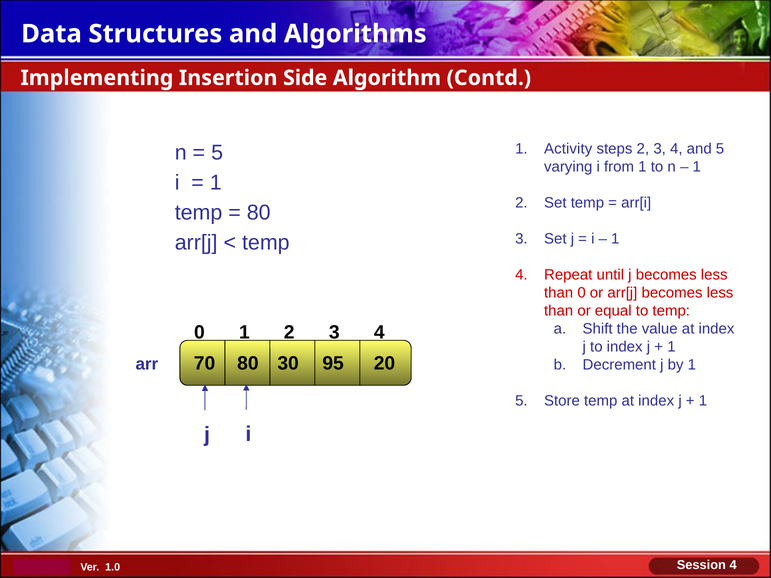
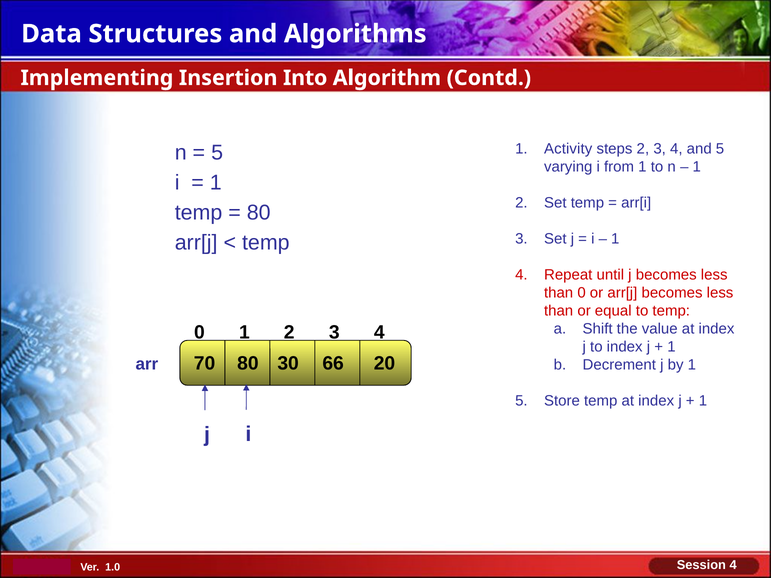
Side: Side -> Into (305, 78)
95: 95 -> 66 (333, 364)
